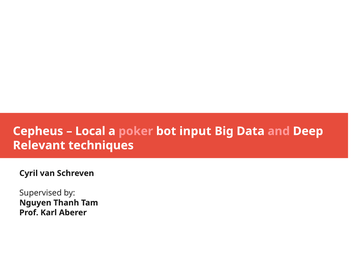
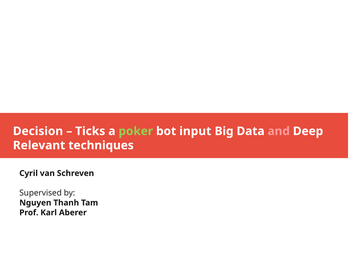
Cepheus: Cepheus -> Decision (38, 131)
Local: Local -> Ticks (90, 131)
poker colour: pink -> light green (136, 131)
